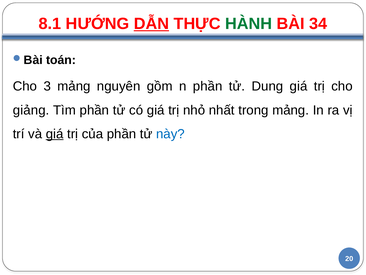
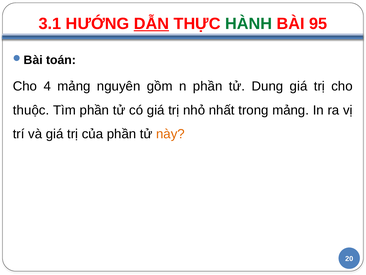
8.1: 8.1 -> 3.1 (50, 24)
34: 34 -> 95 (318, 24)
3: 3 -> 4 (47, 86)
giảng: giảng -> thuộc (31, 110)
giá underline: present -> none (55, 134)
này colour: blue -> orange (170, 134)
